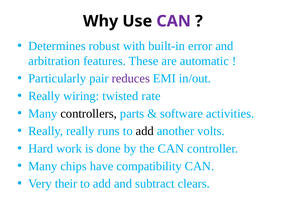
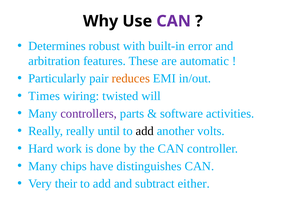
reduces colour: purple -> orange (131, 79)
Really: Really -> Times (44, 96)
rate: rate -> will (151, 96)
controllers colour: black -> purple (89, 114)
runs: runs -> until (109, 131)
compatibility: compatibility -> distinguishes (149, 166)
clears: clears -> either (194, 184)
